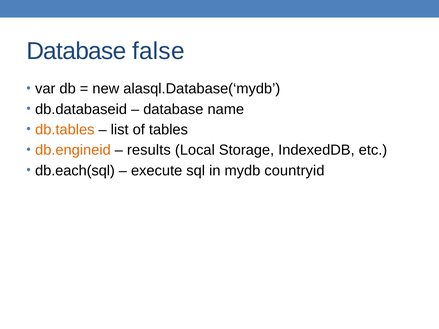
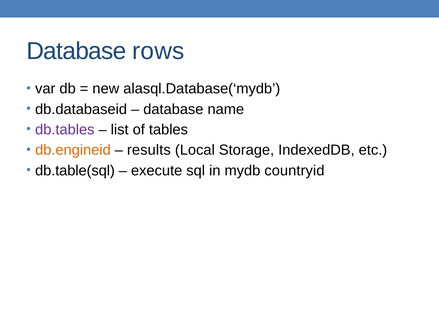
false: false -> rows (158, 51)
db.tables colour: orange -> purple (65, 130)
db.each(sql: db.each(sql -> db.table(sql (75, 171)
